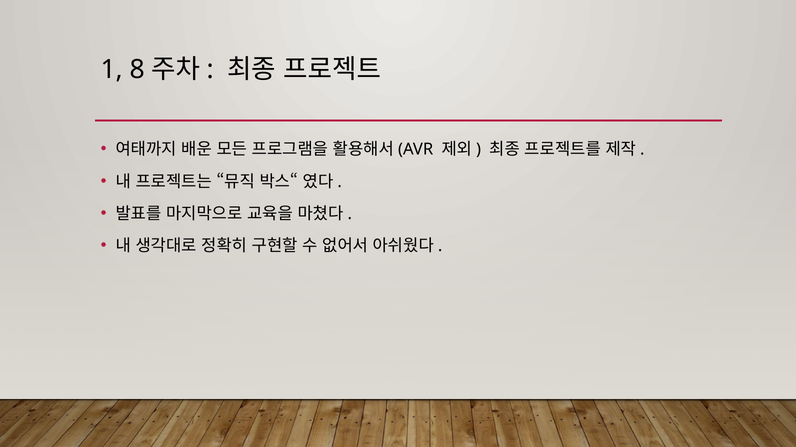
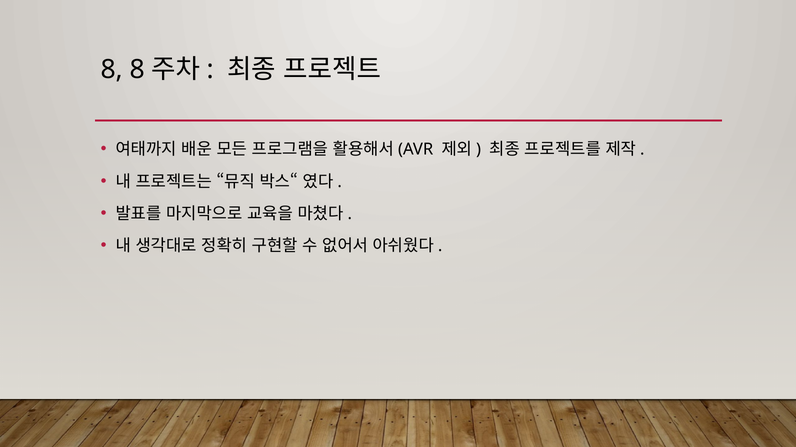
1: 1 -> 8 (112, 70)
